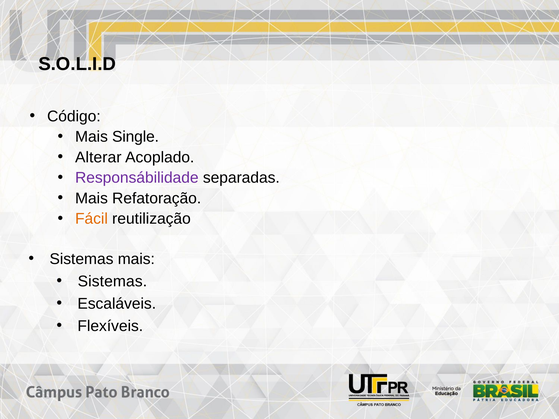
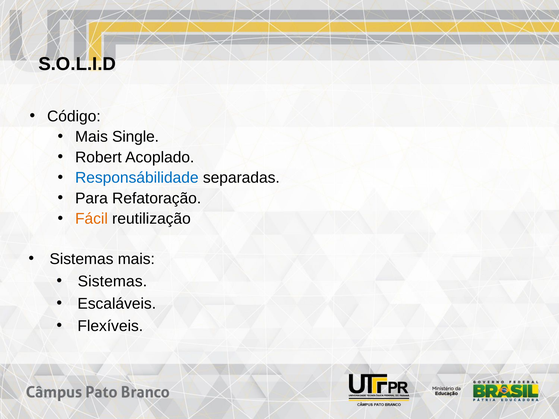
Alterar: Alterar -> Robert (98, 157)
Responsábilidade colour: purple -> blue (137, 178)
Mais: Mais -> Para (91, 198)
